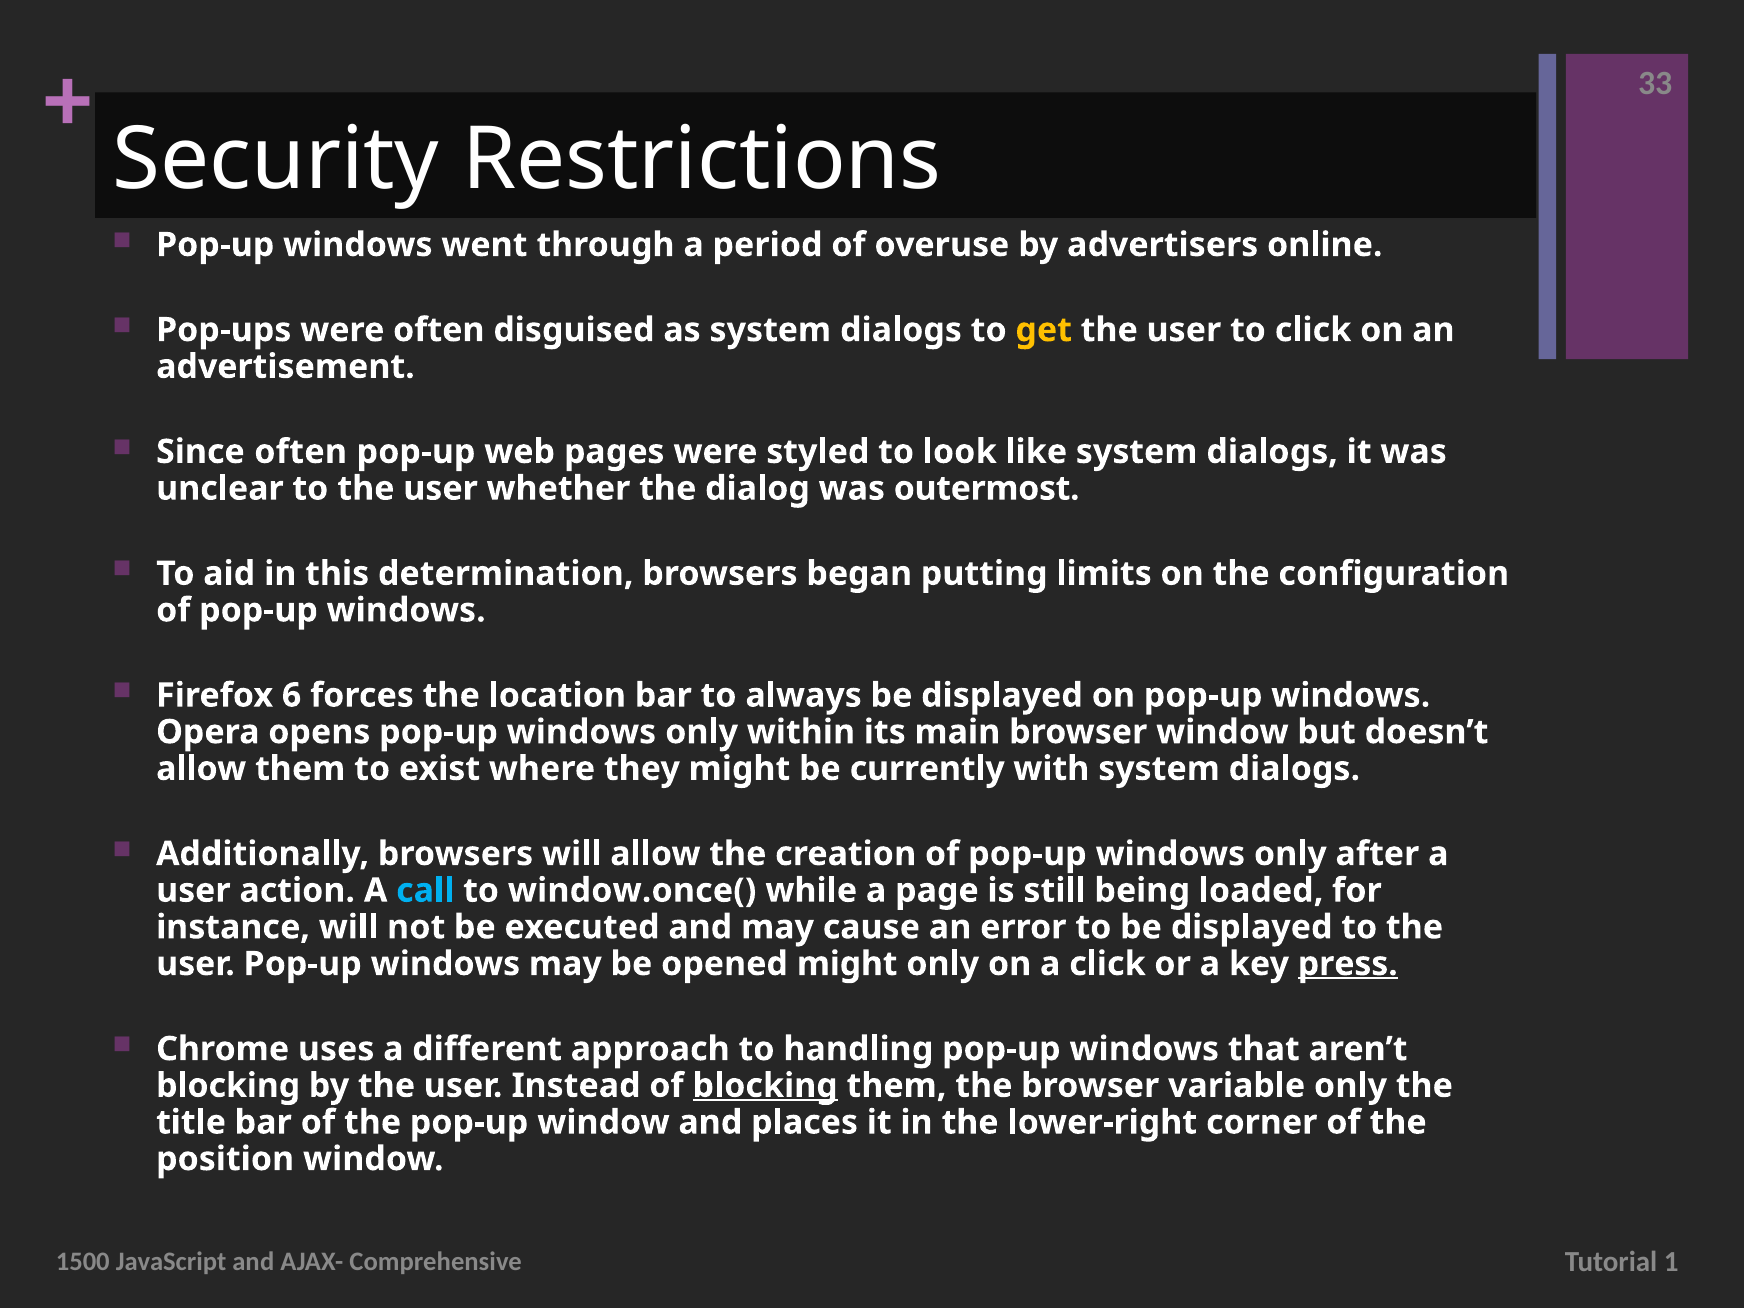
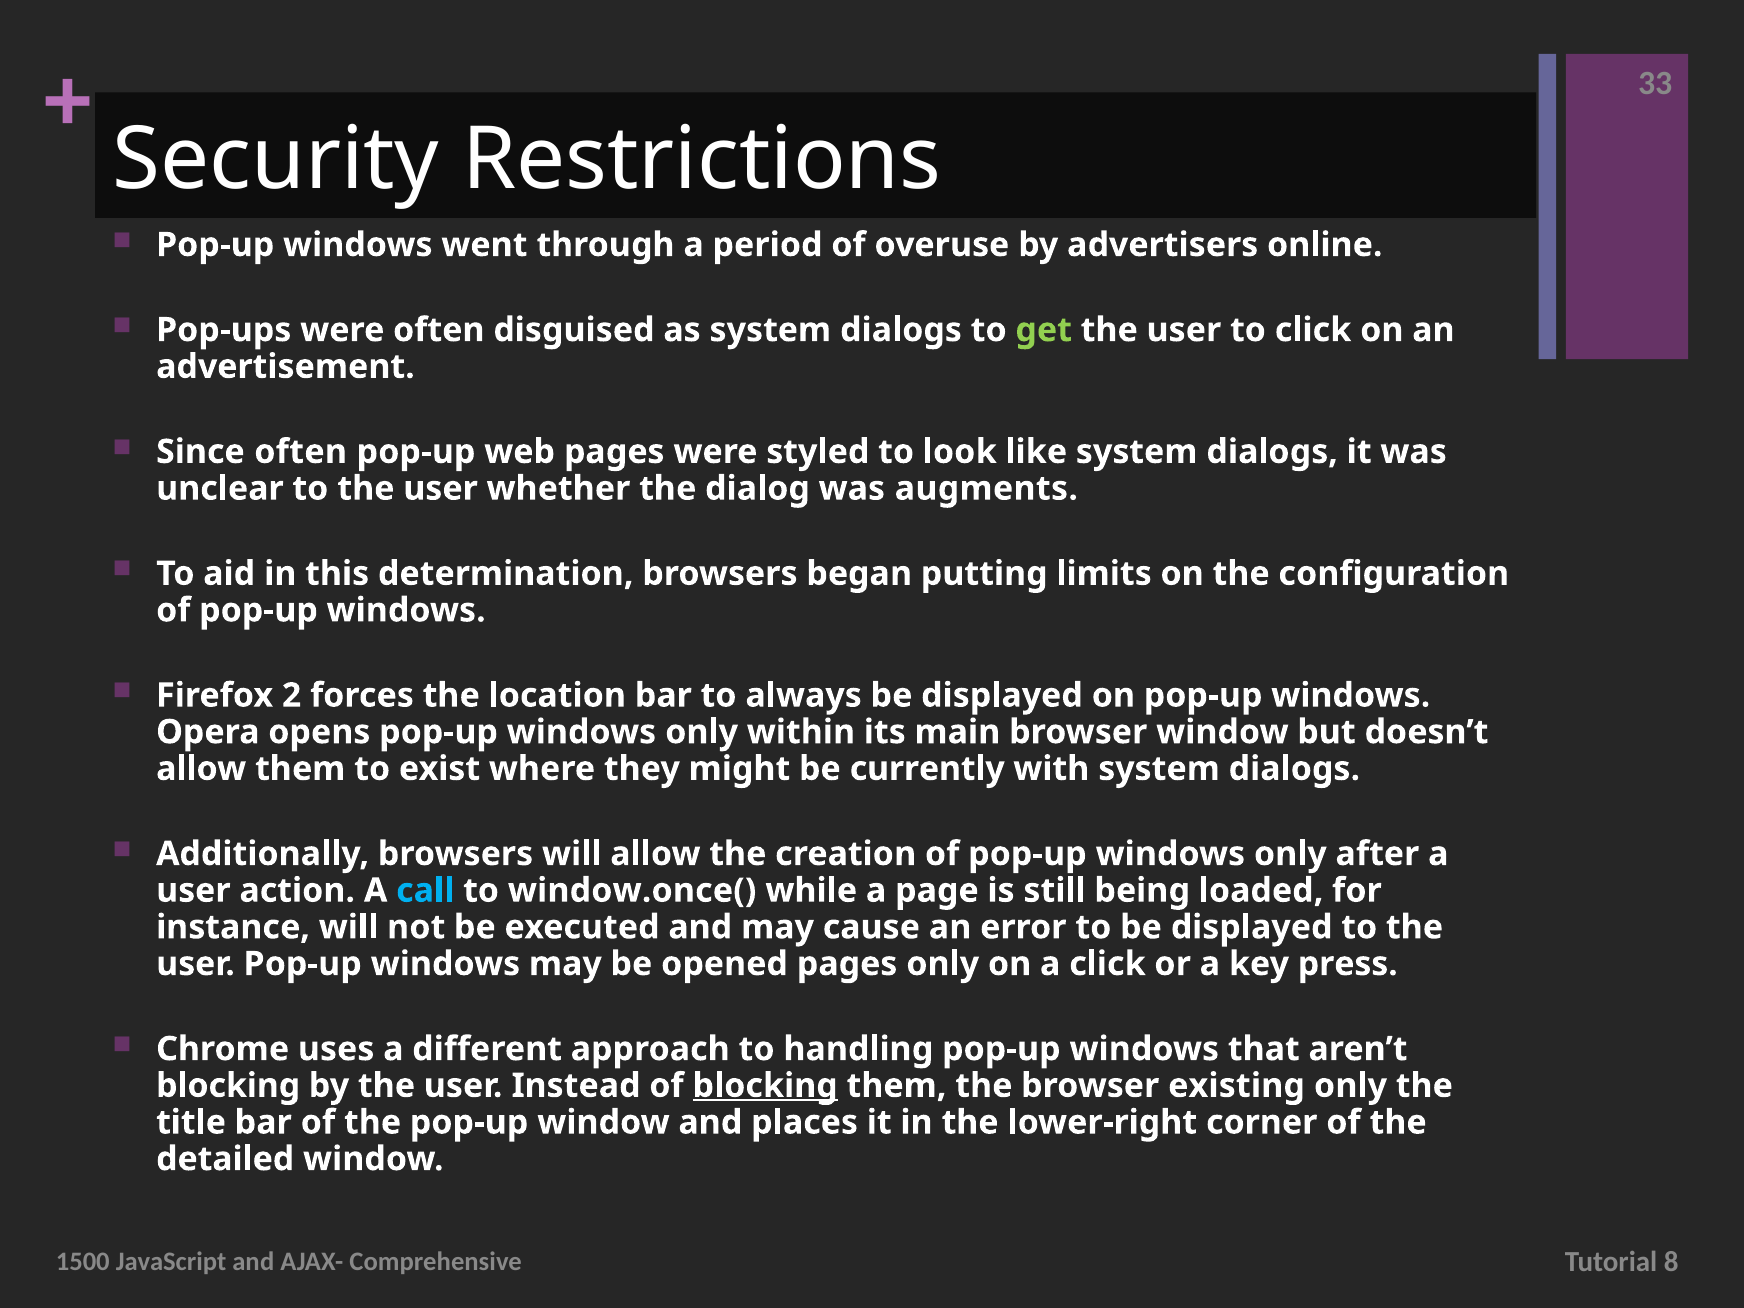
get colour: yellow -> light green (1044, 330)
outermost: outermost -> augments (986, 488)
6: 6 -> 2 (292, 695)
opened might: might -> pages (847, 964)
press underline: present -> none (1348, 964)
variable: variable -> existing (1237, 1086)
position: position -> detailed (225, 1159)
1: 1 -> 8 (1671, 1262)
